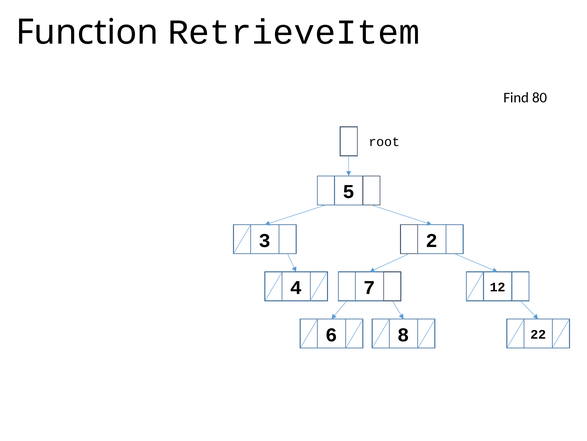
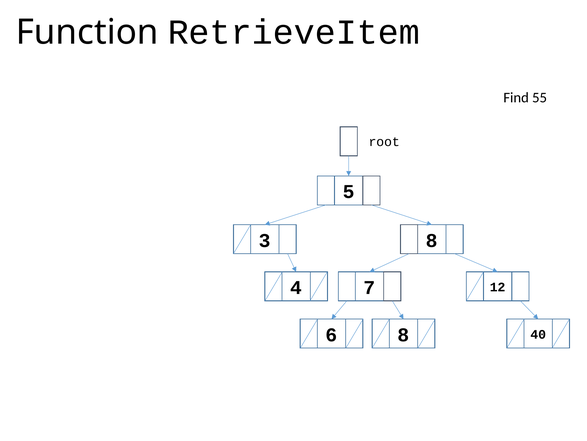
80: 80 -> 55 (540, 98)
3 2: 2 -> 8 (432, 240)
22: 22 -> 40 (538, 334)
